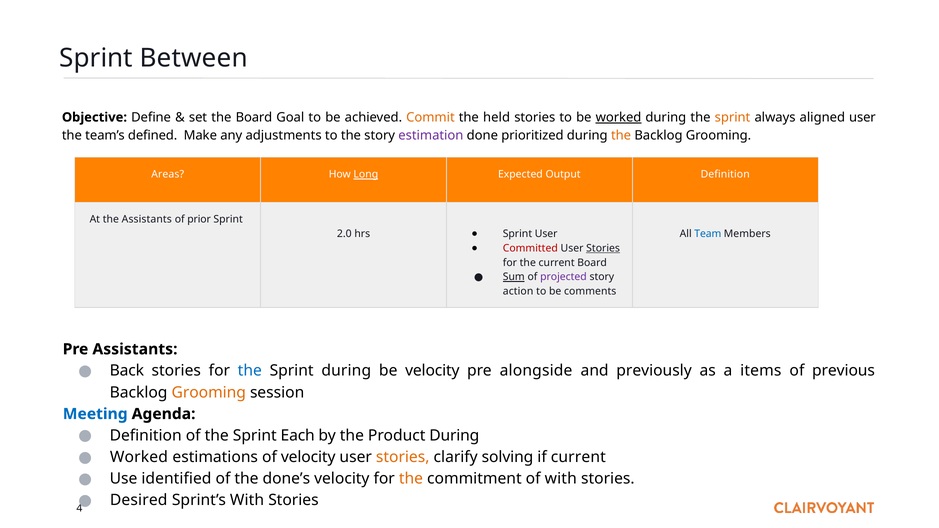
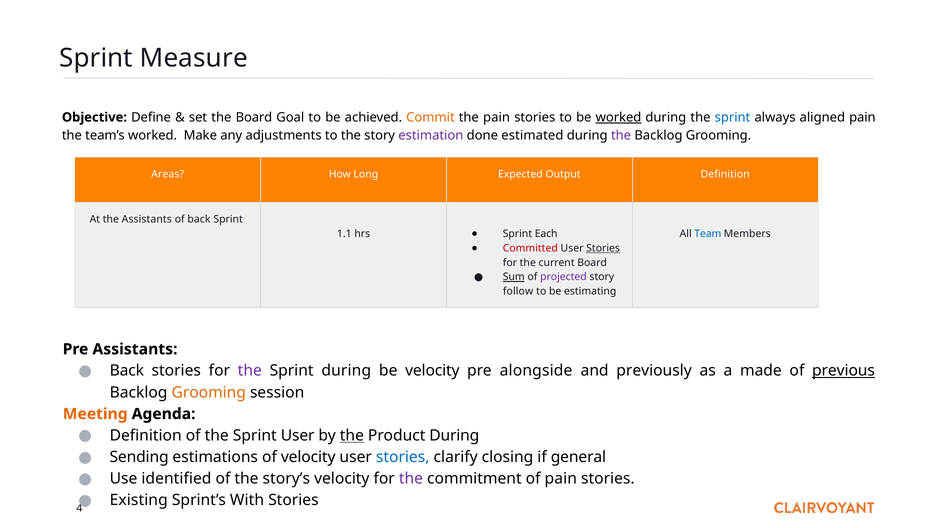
Between: Between -> Measure (194, 58)
the held: held -> pain (497, 117)
sprint colour: orange -> blue (733, 117)
aligned user: user -> pain (862, 117)
team’s defined: defined -> worked (153, 135)
prioritized: prioritized -> estimated (532, 135)
the colour: orange -> purple (621, 135)
Long underline: present -> none (366, 175)
of prior: prior -> back (199, 219)
2.0: 2.0 -> 1.1 (344, 234)
Sprint User: User -> Each (546, 234)
action: action -> follow (518, 292)
comments: comments -> estimating (590, 292)
the colour: blue -> purple (250, 371)
items: items -> made (761, 371)
previous underline: none -> present (844, 371)
Meeting colour: blue -> orange (95, 414)
Sprint Each: Each -> User (298, 436)
the underline: none -> present (352, 436)
Worked: Worked -> Sending (139, 457)
stories colour: orange -> blue (403, 457)
solving: solving -> closing (507, 457)
if current: current -> general (578, 457)
done’s: done’s -> story’s (286, 479)
the colour: orange -> purple (411, 479)
of with: with -> pain (561, 479)
Desired: Desired -> Existing (139, 500)
